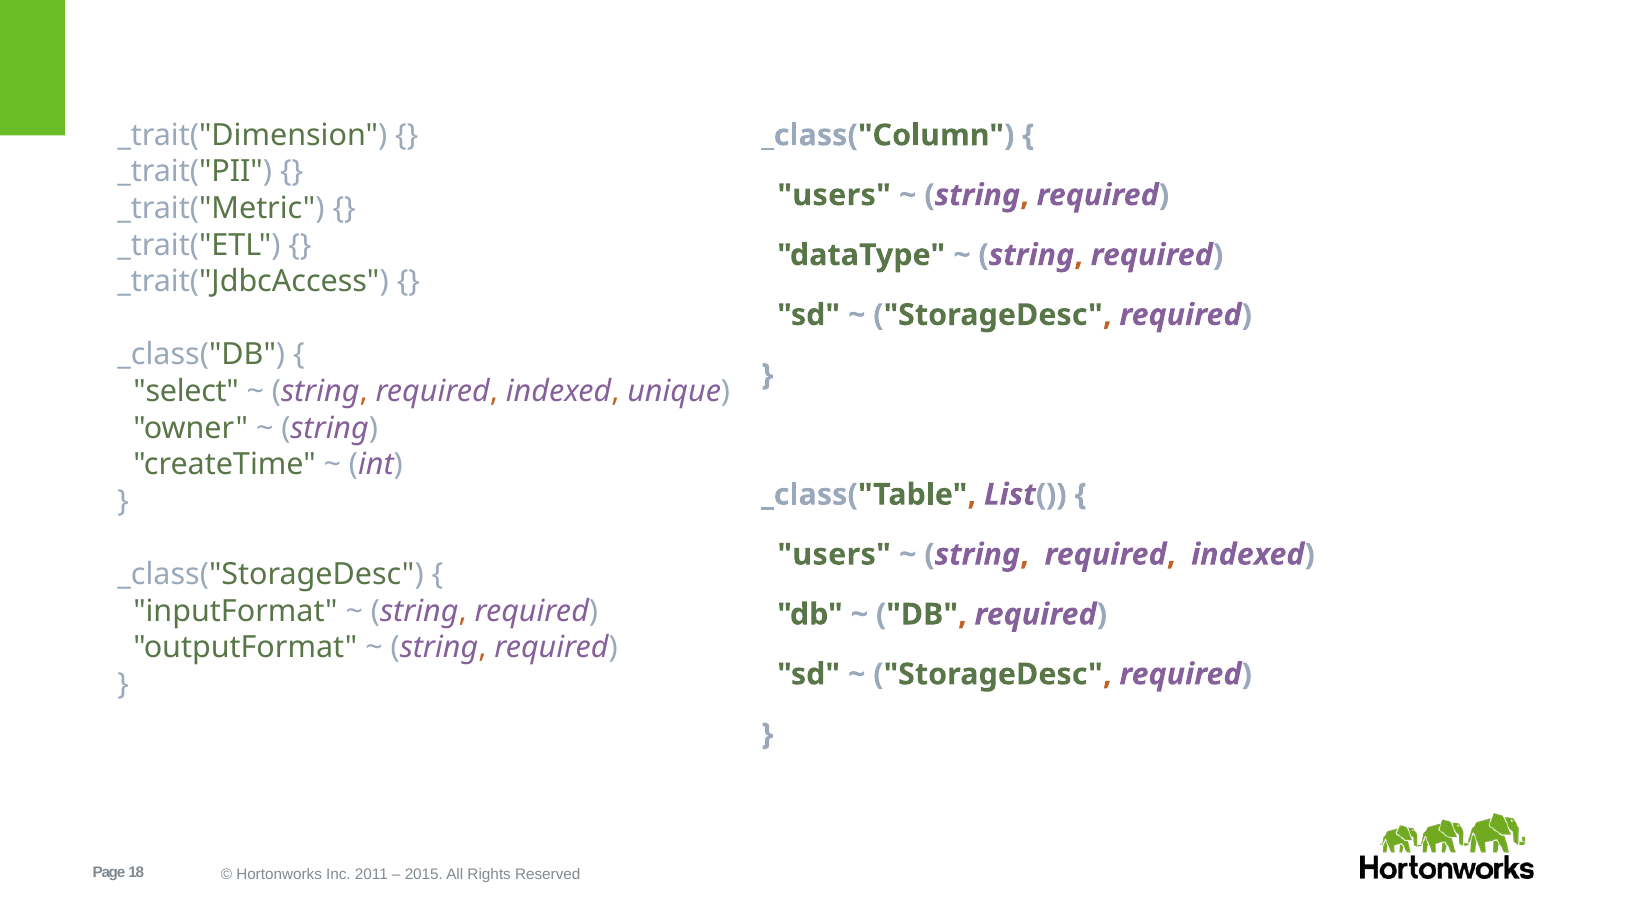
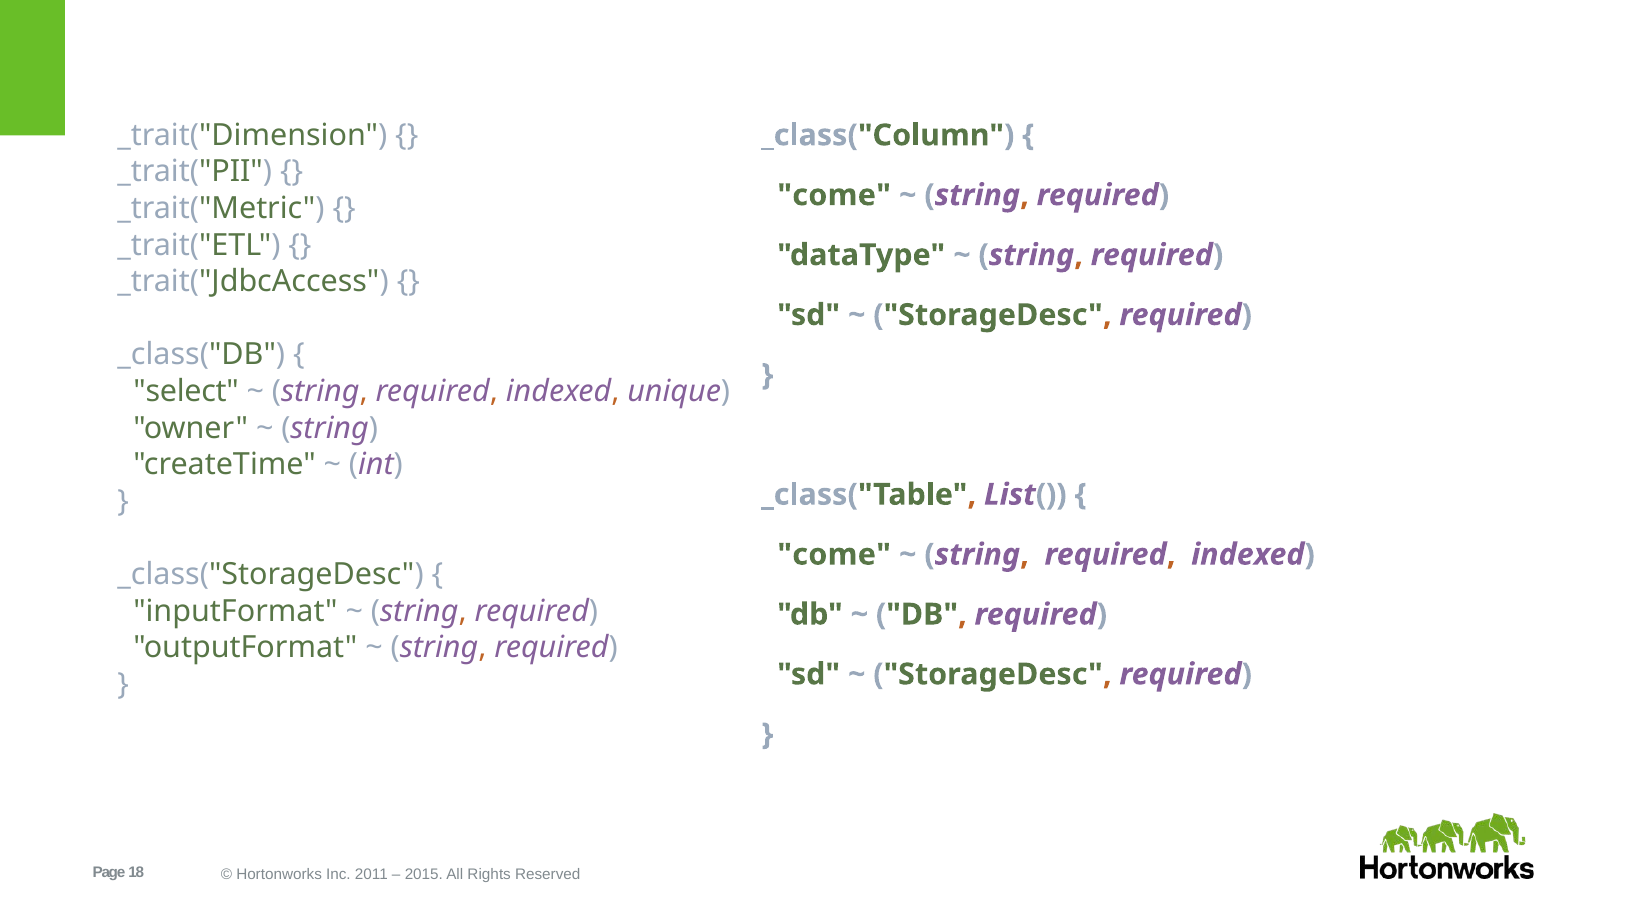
users: users -> come (834, 195)
users: users -> come (834, 555)
